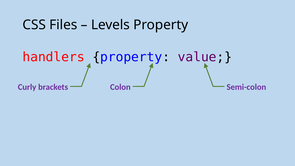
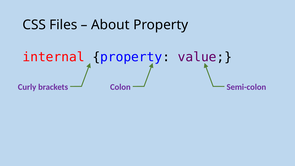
Levels: Levels -> About (110, 25)
handlers: handlers -> internal (54, 57)
